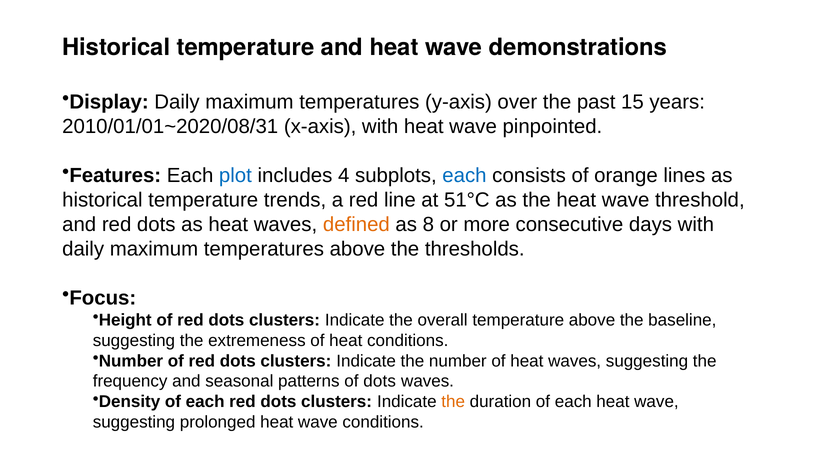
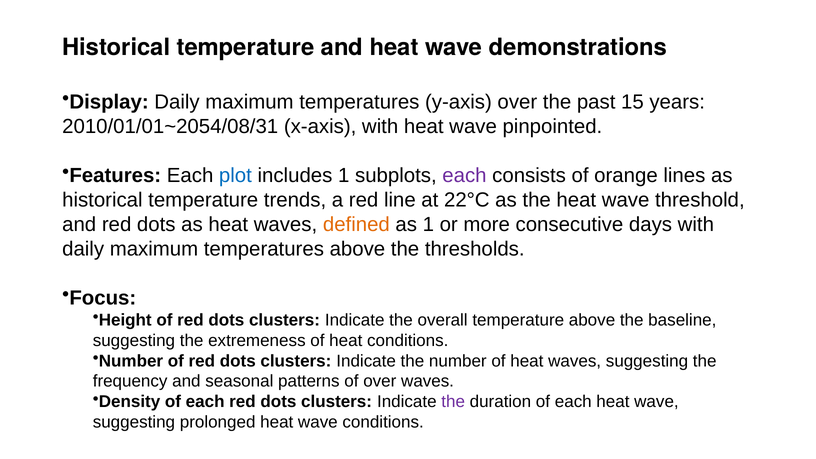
2010/01/01~2020/08/31: 2010/01/01~2020/08/31 -> 2010/01/01~2054/08/31 (170, 127)
includes 4: 4 -> 1 (344, 175)
each colour: blue -> purple (464, 175)
51°C: 51°C -> 22°C (467, 200)
as 8: 8 -> 1 (428, 224)
of dots: dots -> over (380, 381)
the colour: orange -> purple (453, 402)
